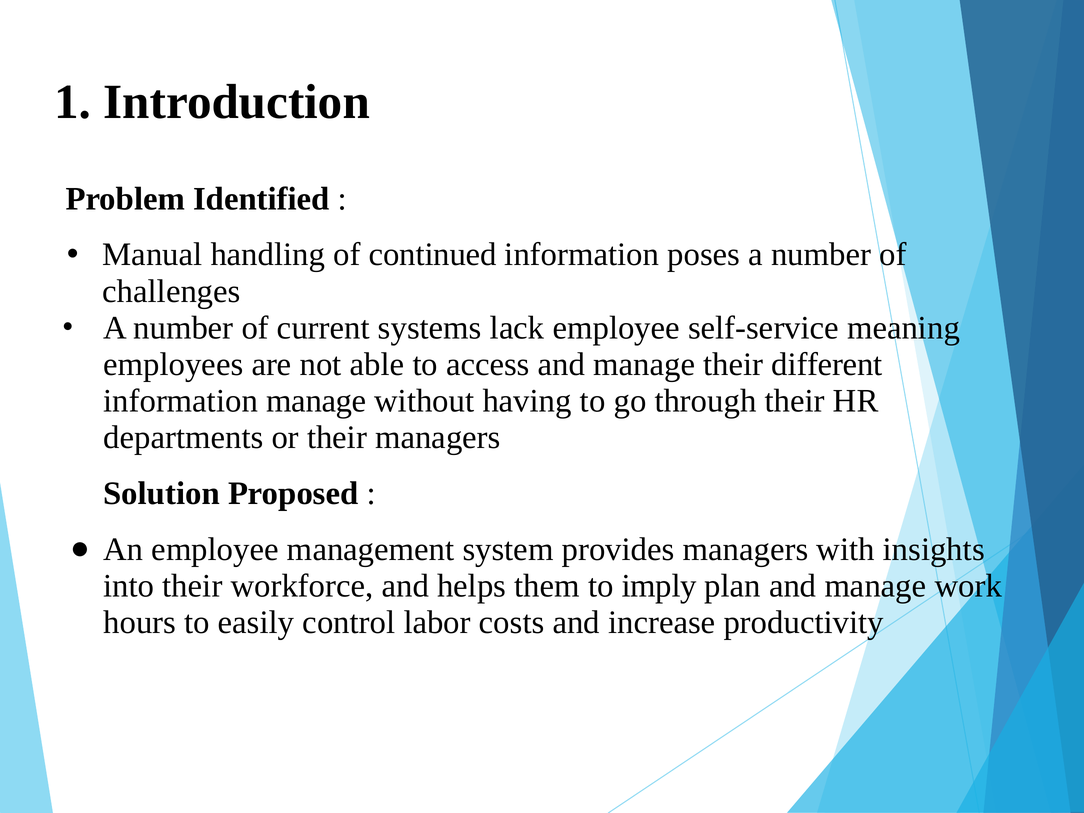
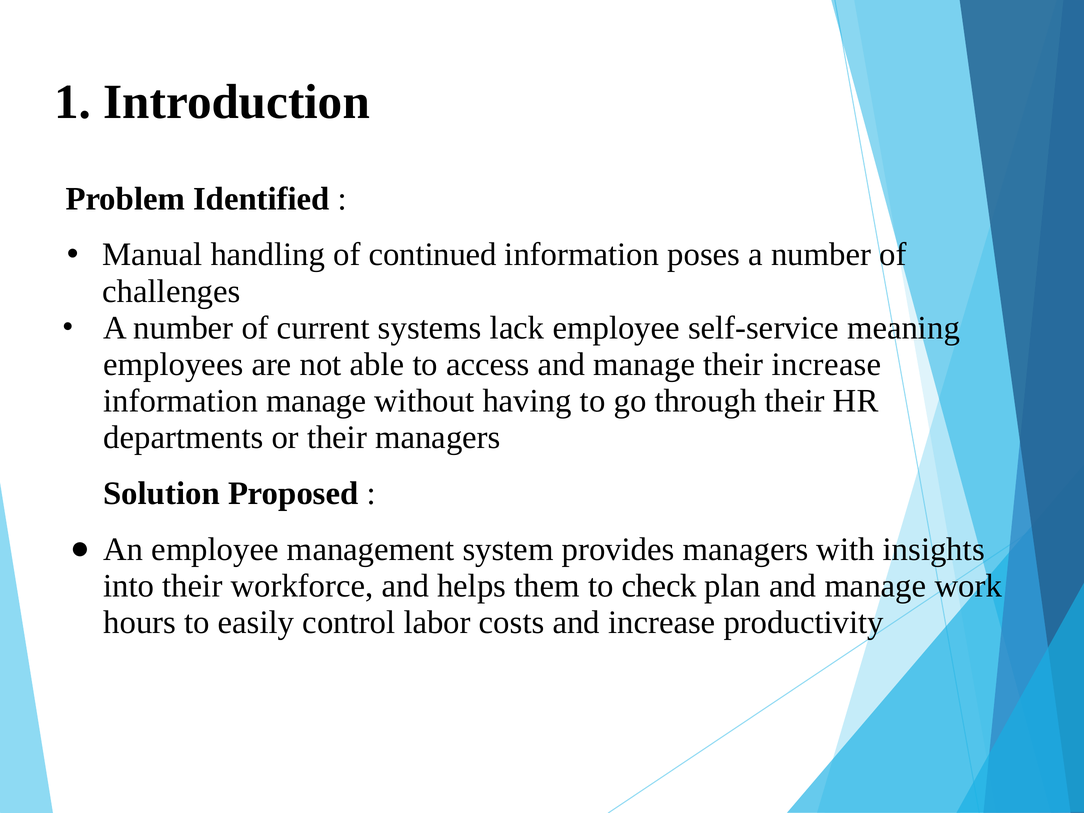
their different: different -> increase (827, 364)
imply: imply -> check (659, 586)
